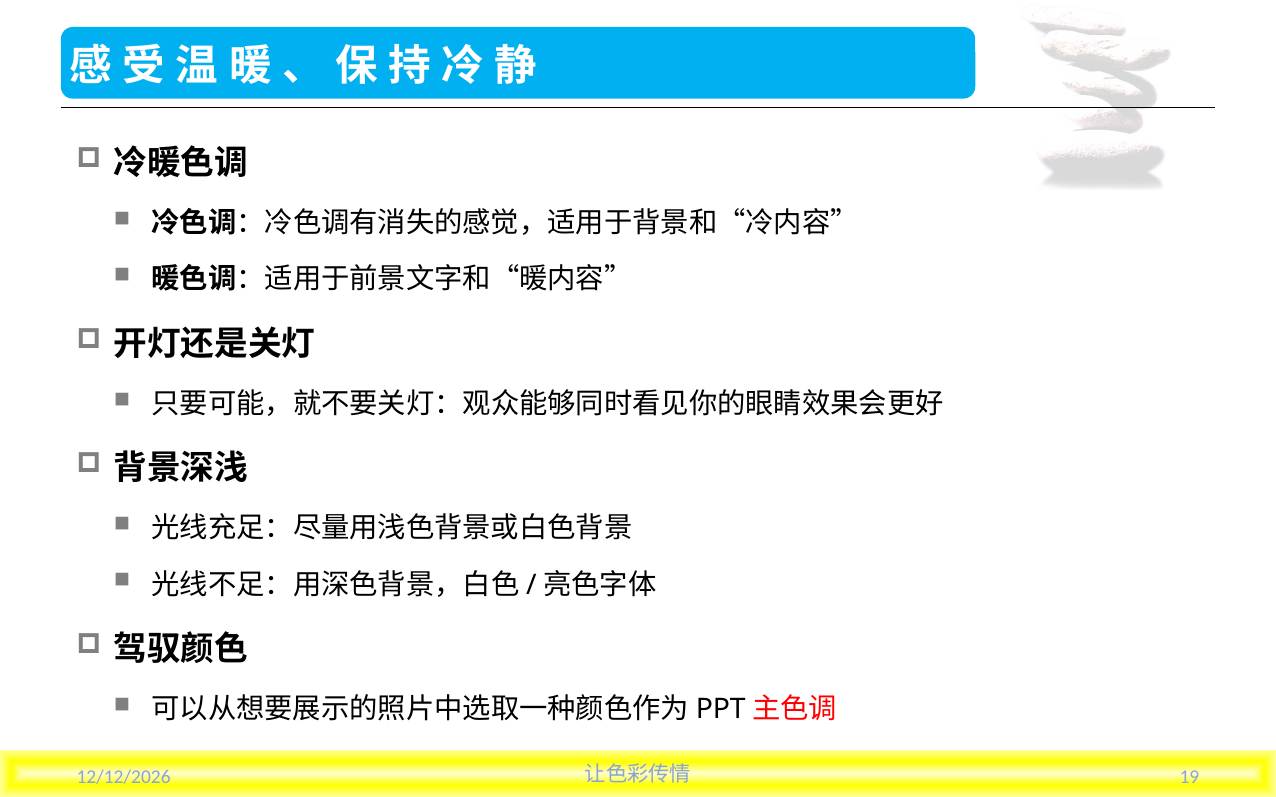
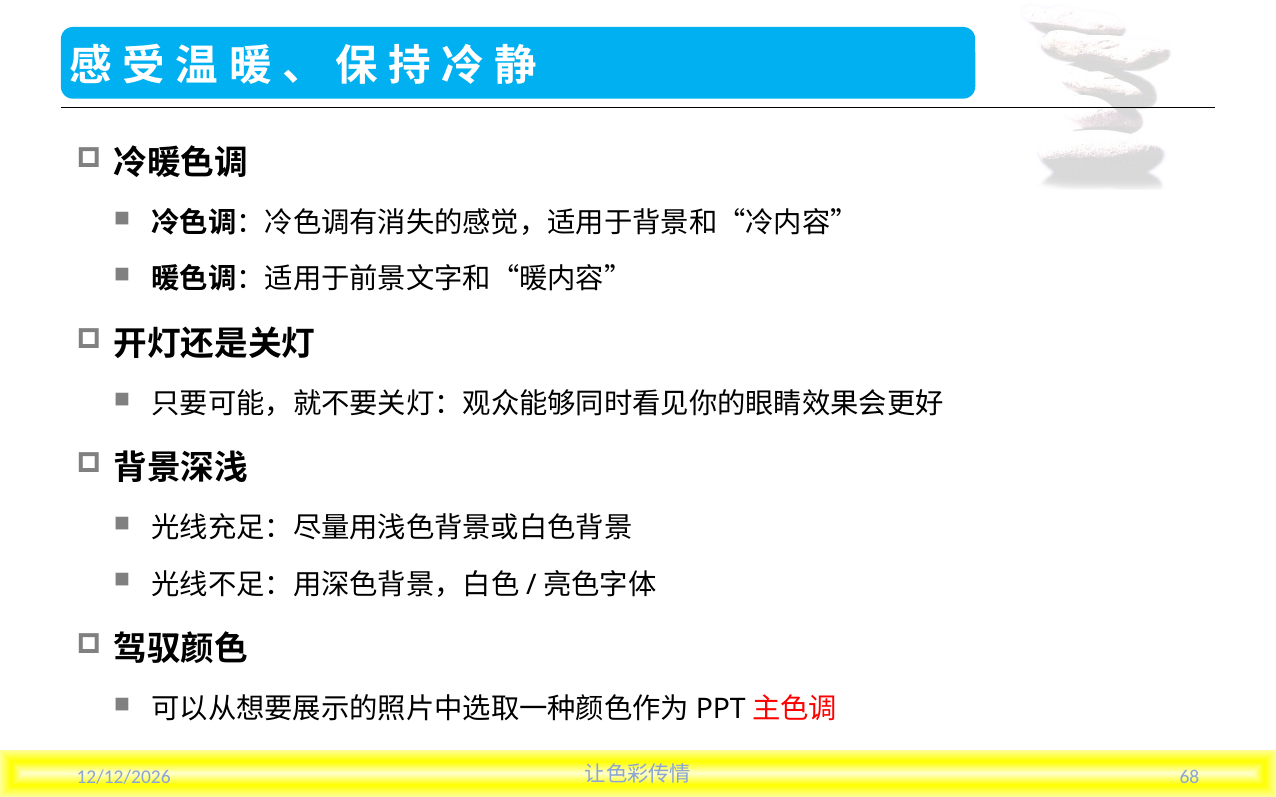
19: 19 -> 68 (1189, 778)
